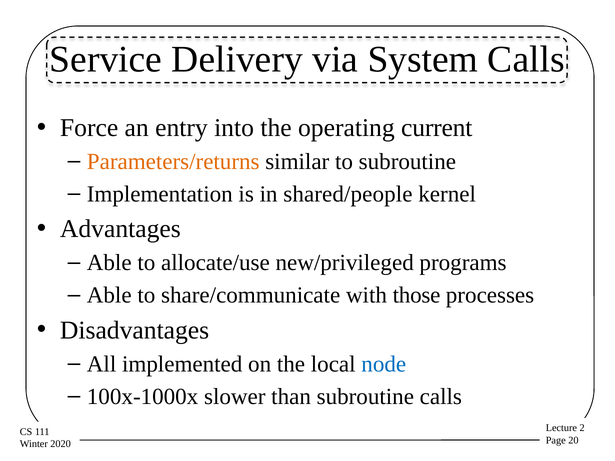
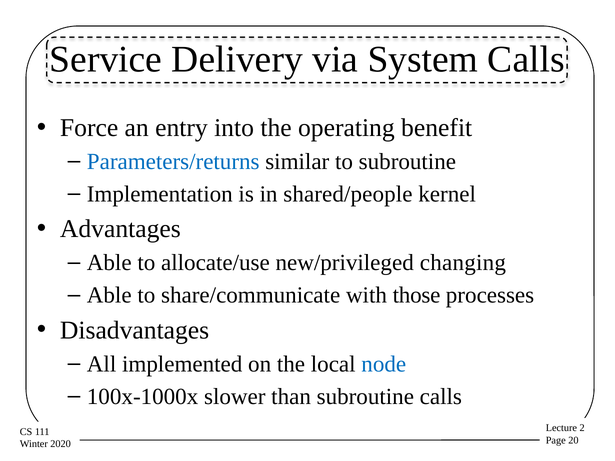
current: current -> benefit (437, 128)
Parameters/returns colour: orange -> blue (173, 162)
programs: programs -> changing (463, 263)
